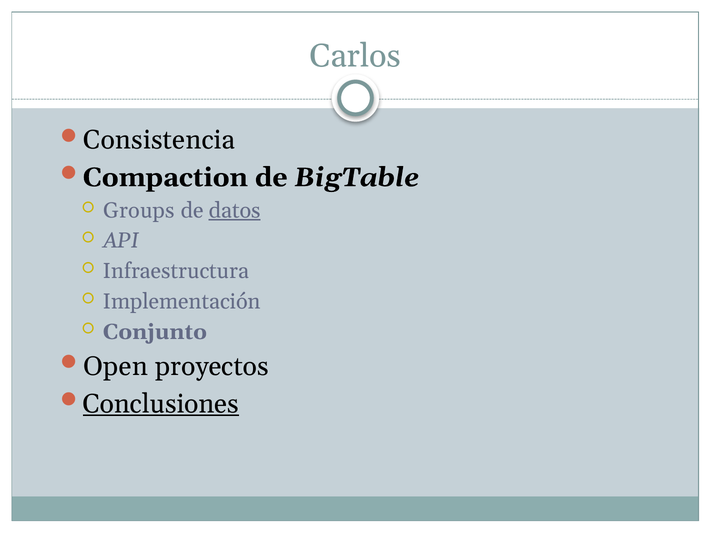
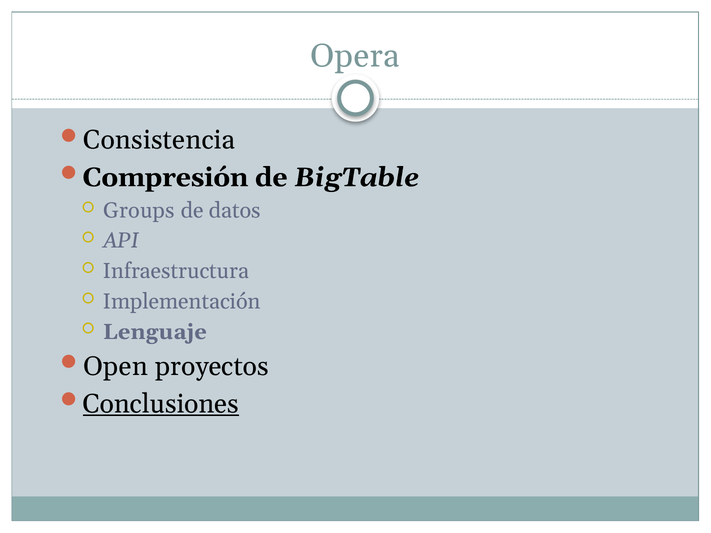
Carlos: Carlos -> Opera (355, 56)
Compaction: Compaction -> Compresión (165, 177)
datos underline: present -> none (235, 210)
Conjunto: Conjunto -> Lenguaje (155, 332)
